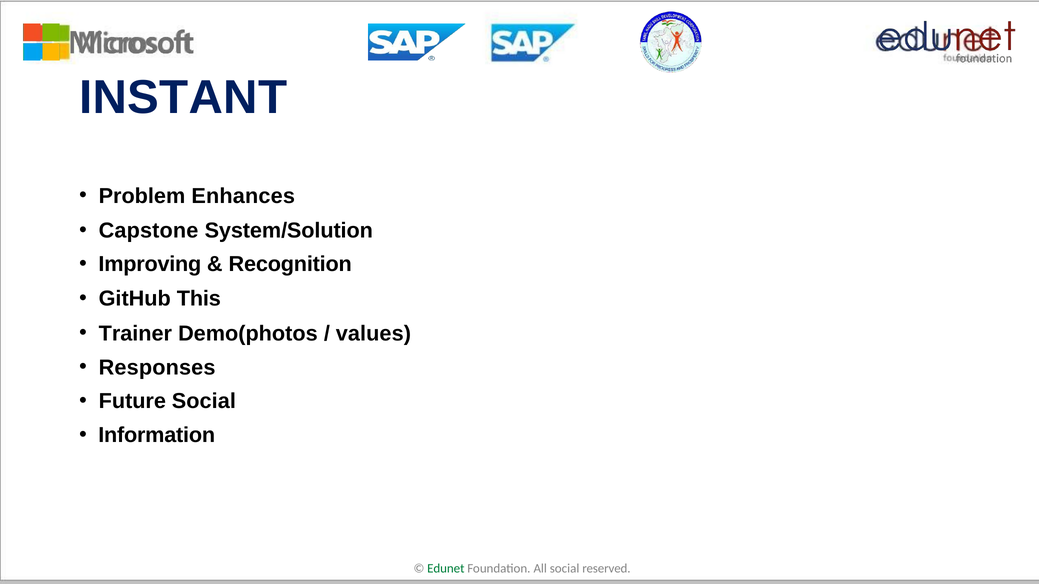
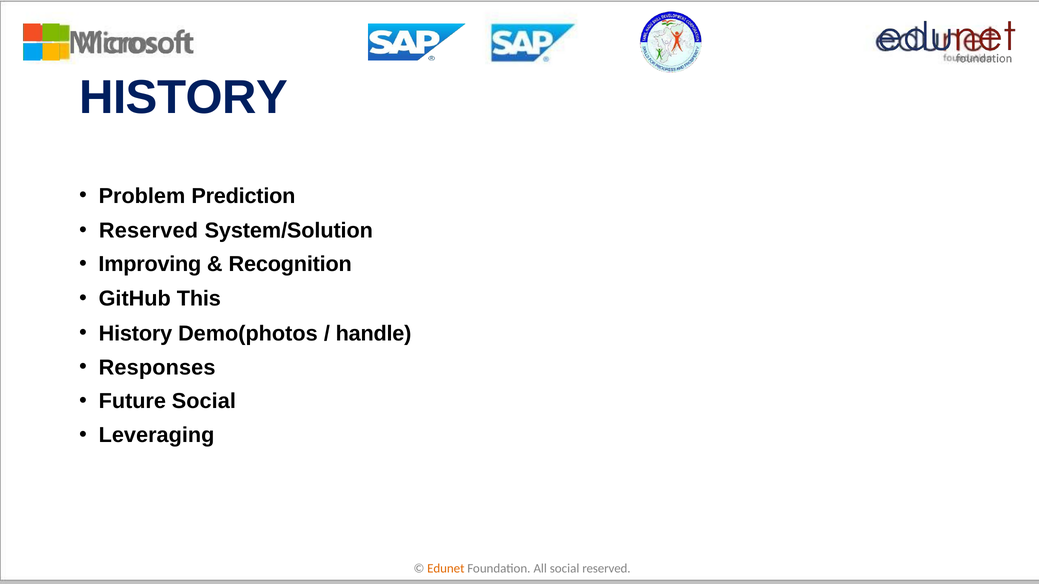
INSTANT: INSTANT -> HISTORY (184, 98)
Enhances: Enhances -> Prediction (243, 196)
Capstone: Capstone -> Reserved (148, 231)
Trainer: Trainer -> History (135, 334)
values: values -> handle (374, 334)
Information: Information -> Leveraging (157, 436)
Edunet colour: green -> orange (446, 569)
